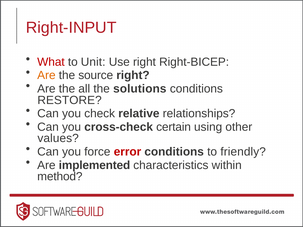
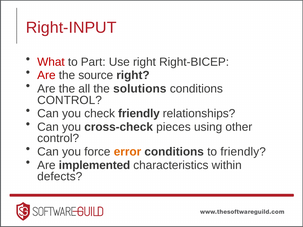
Unit: Unit -> Part (93, 62)
Are colour: orange -> red (46, 75)
RESTORE: RESTORE -> CONTROL (70, 100)
check relative: relative -> friendly (139, 114)
certain: certain -> pieces (173, 127)
values: values -> control (58, 138)
error colour: red -> orange (127, 152)
method: method -> defects (60, 177)
